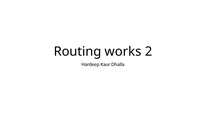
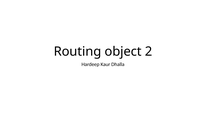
works: works -> object (123, 51)
